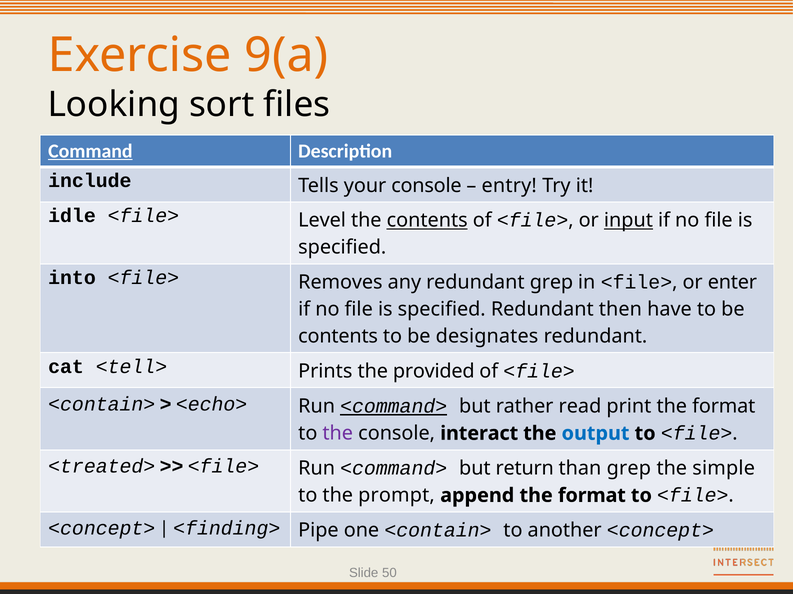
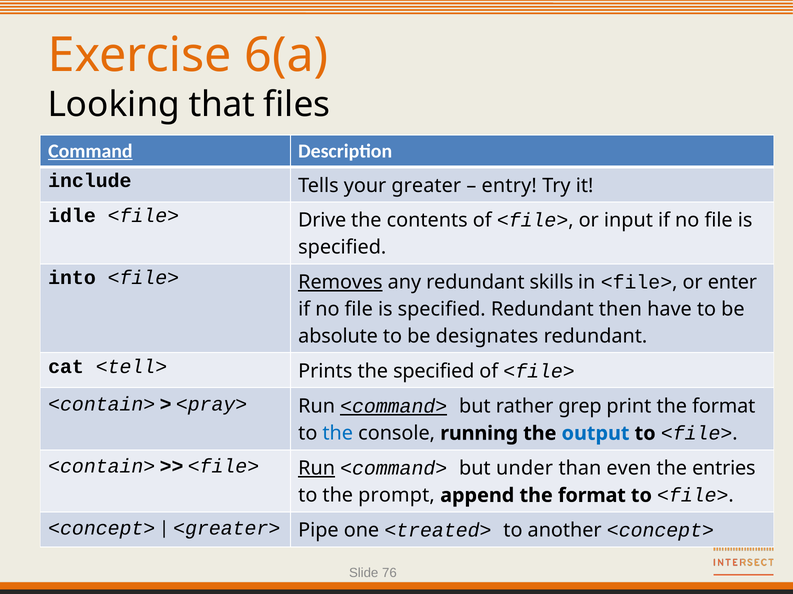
9(a: 9(a -> 6(a (286, 56)
sort: sort -> that (222, 105)
your console: console -> greater (426, 186)
Level: Level -> Drive (322, 221)
contents underline: present -> none (427, 221)
input underline: present -> none (628, 221)
Removes underline: none -> present (340, 283)
redundant grep: grep -> skills (551, 283)
contents: contents -> absolute (338, 337)
the provided: provided -> specified (434, 372)
<echo>: <echo> -> <pray> (212, 405)
read: read -> grep (580, 407)
the colour: purple -> blue (338, 434)
interact: interact -> running (479, 434)
<treated>: <treated> -> <contain> (102, 467)
Run underline: none -> present (317, 469)
return: return -> under (525, 469)
than grep: grep -> even (629, 469)
simple: simple -> entries (724, 469)
<finding>: <finding> -> <greater> (227, 529)
one <contain>: <contain> -> <treated> (438, 531)
50: 50 -> 76 (389, 574)
